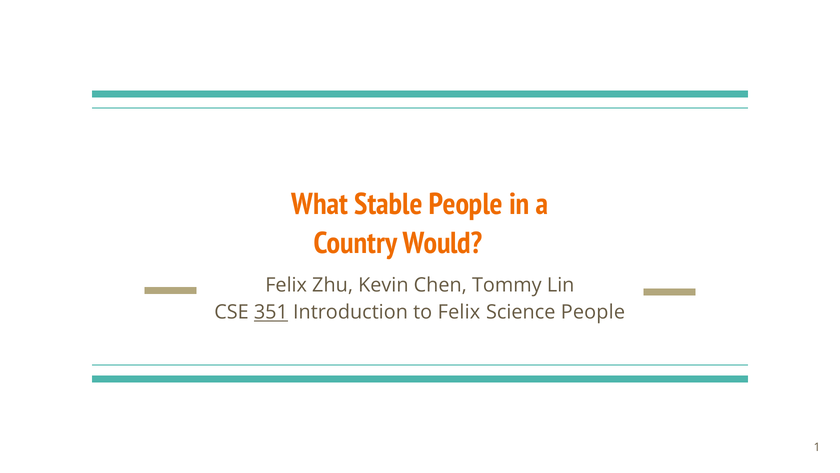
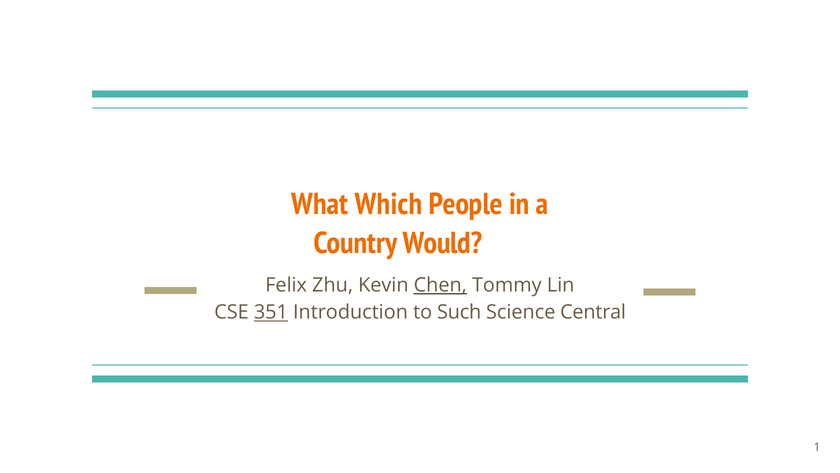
Stable: Stable -> Which (388, 204)
Chen underline: none -> present (440, 285)
to Felix: Felix -> Such (459, 312)
Science People: People -> Central (593, 312)
